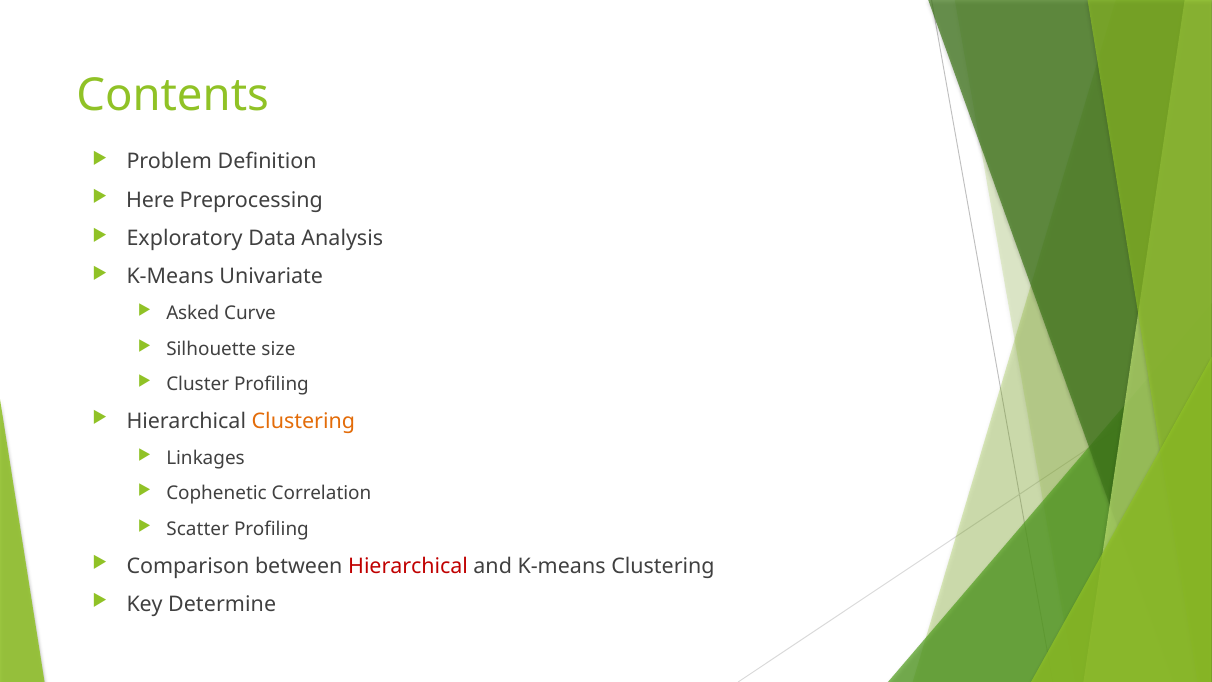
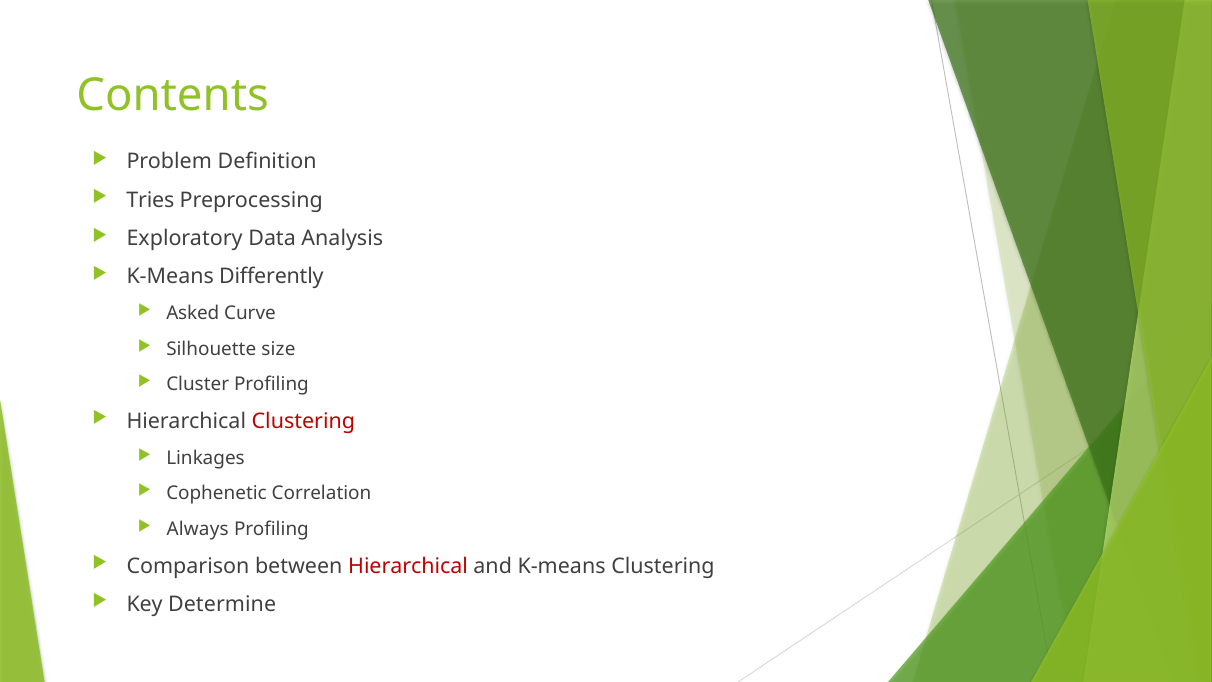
Here: Here -> Tries (150, 200)
Univariate: Univariate -> Differently (271, 277)
Clustering colour: orange -> red (303, 421)
Scatter: Scatter -> Always (198, 529)
